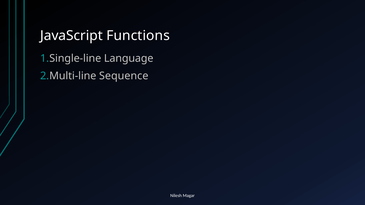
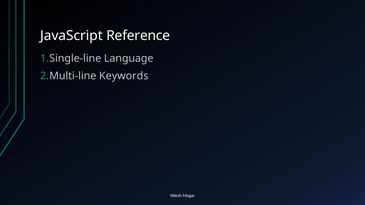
Functions: Functions -> Reference (138, 36)
Sequence: Sequence -> Keywords (124, 76)
